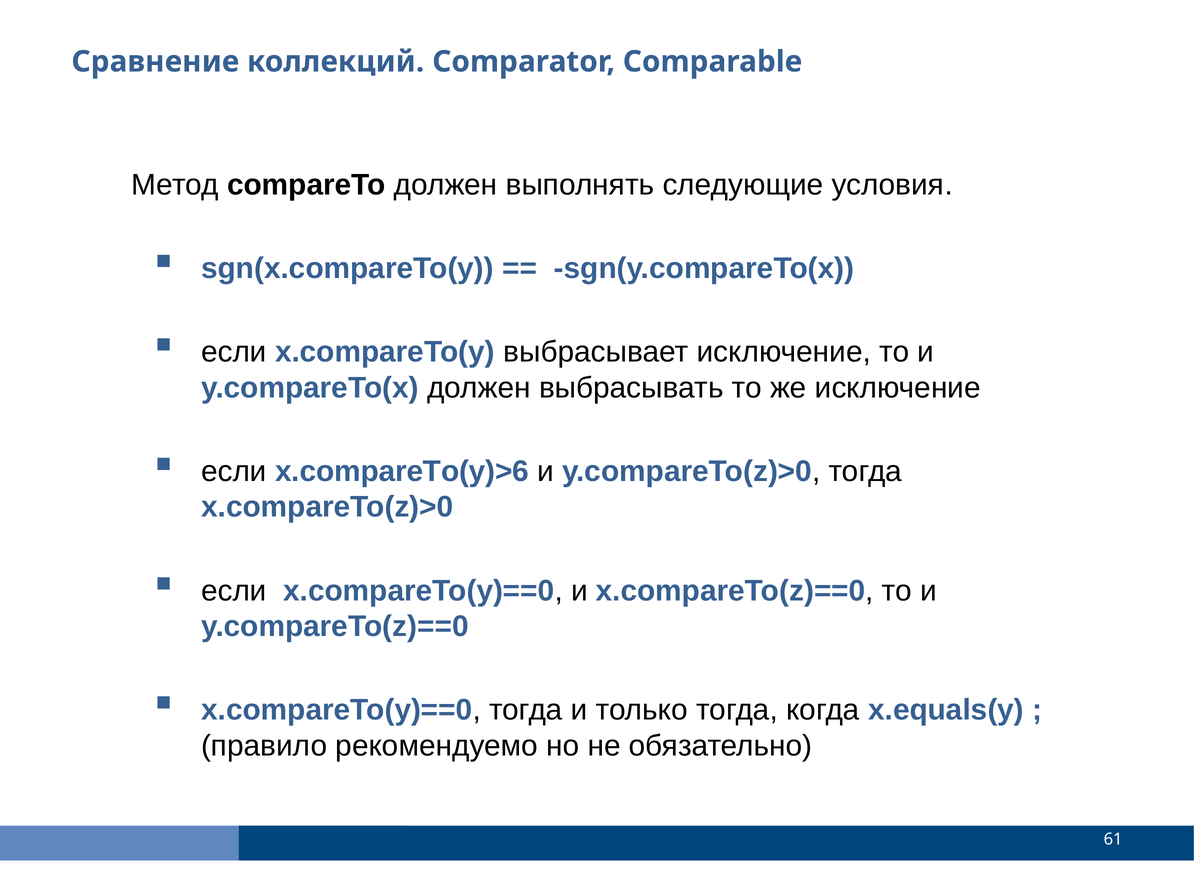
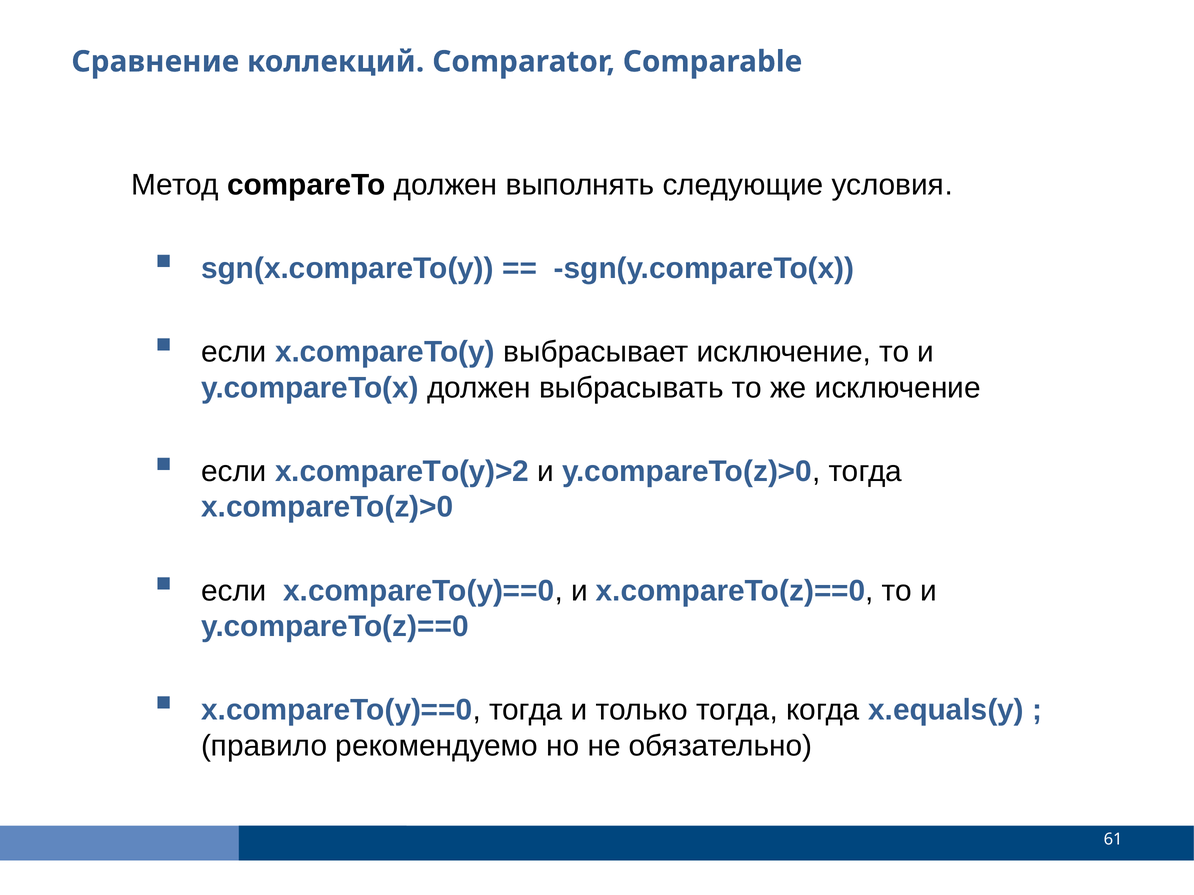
x.compareTo(y)>6: x.compareTo(y)>6 -> x.compareTo(y)>2 (402, 472)
